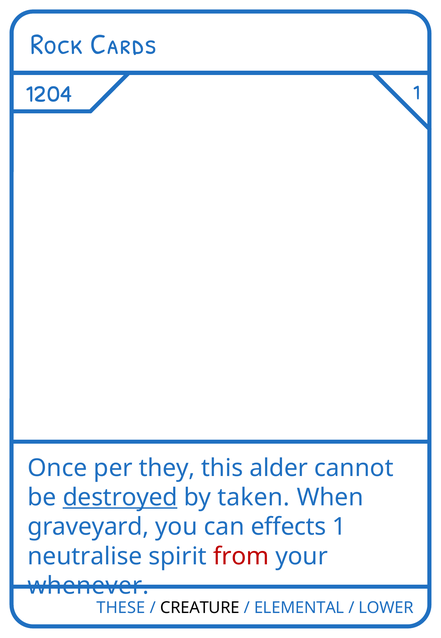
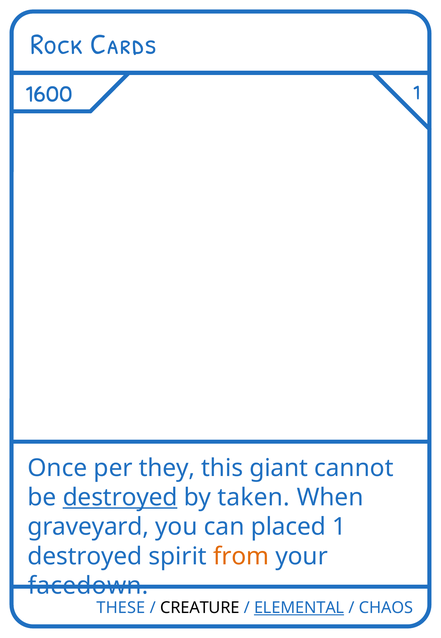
1204: 1204 -> 1600 (49, 94)
alder: alder -> giant (279, 467)
effects: effects -> placed (288, 526)
neutralise: neutralise -> destroyed (85, 555)
from colour: red -> orange (241, 555)
whenever: whenever -> facedown (88, 585)
ELEMENTAL underline: none -> present (299, 607)
LOWER: LOWER -> CHAOS (386, 607)
